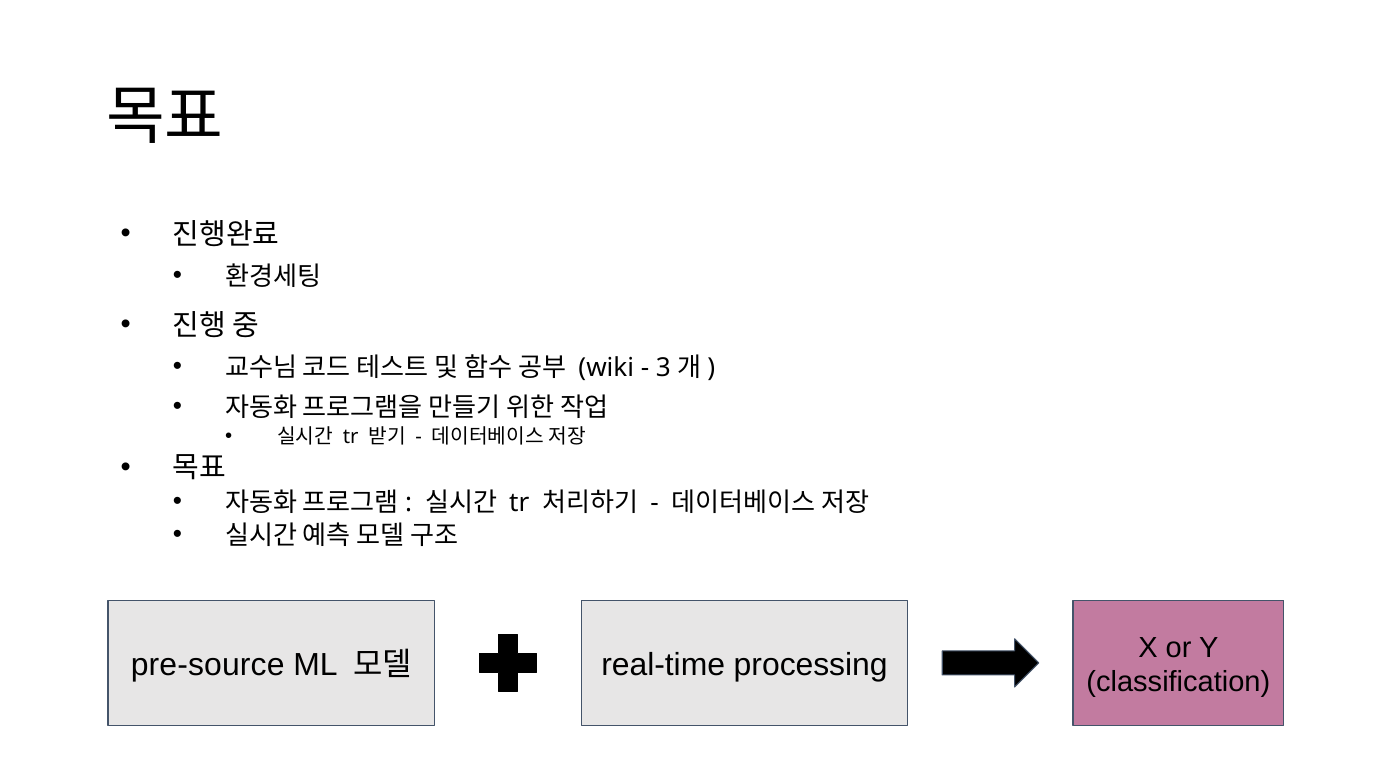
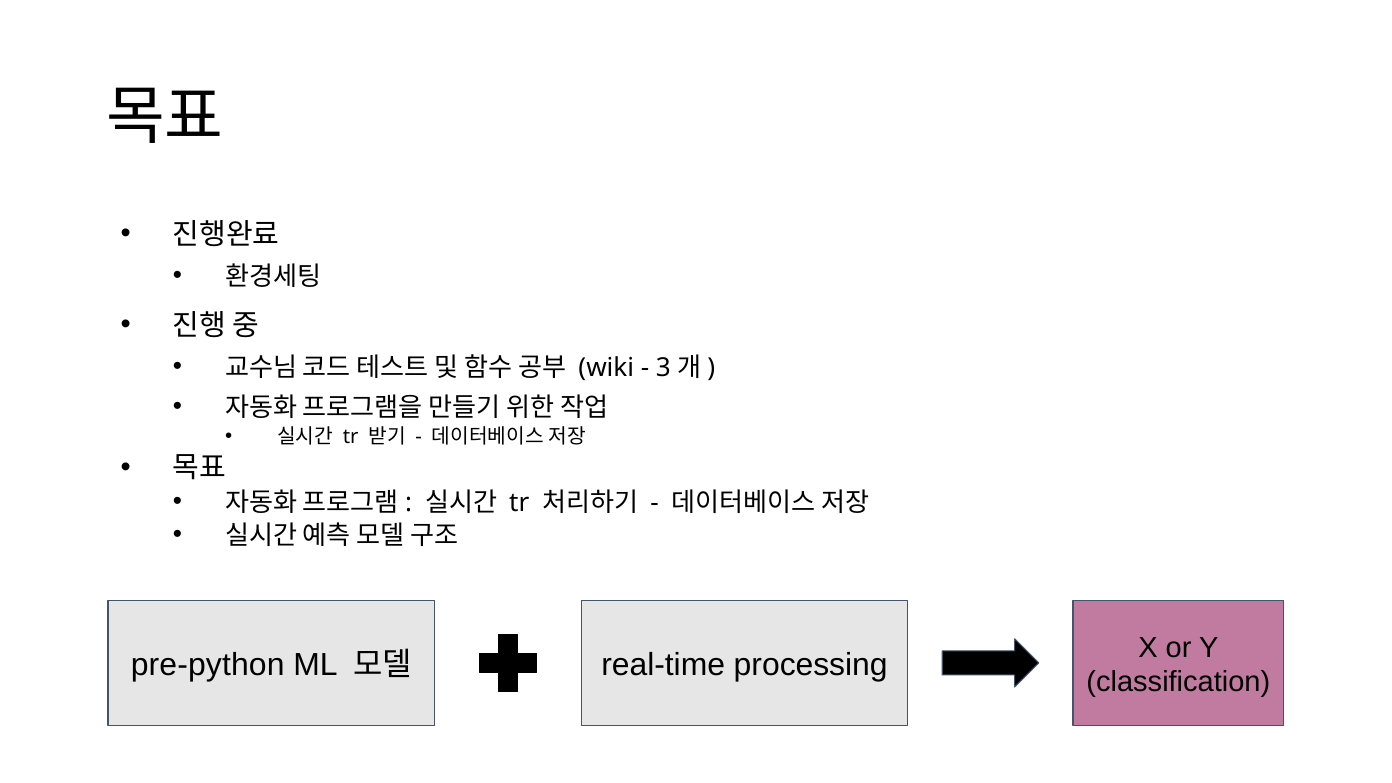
pre-source: pre-source -> pre-python (208, 665)
